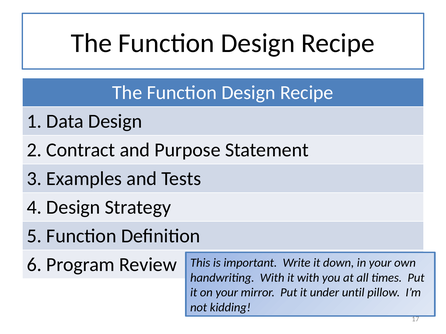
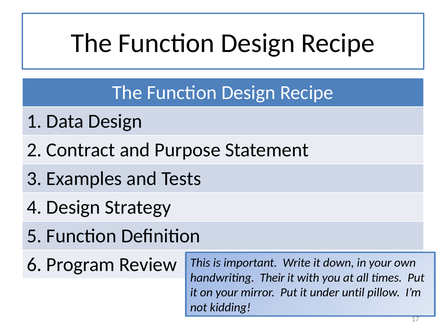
handwriting With: With -> Their (272, 278)
